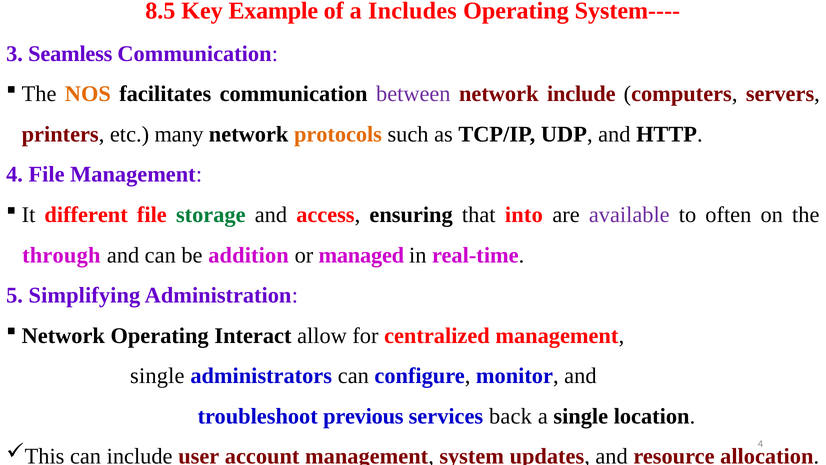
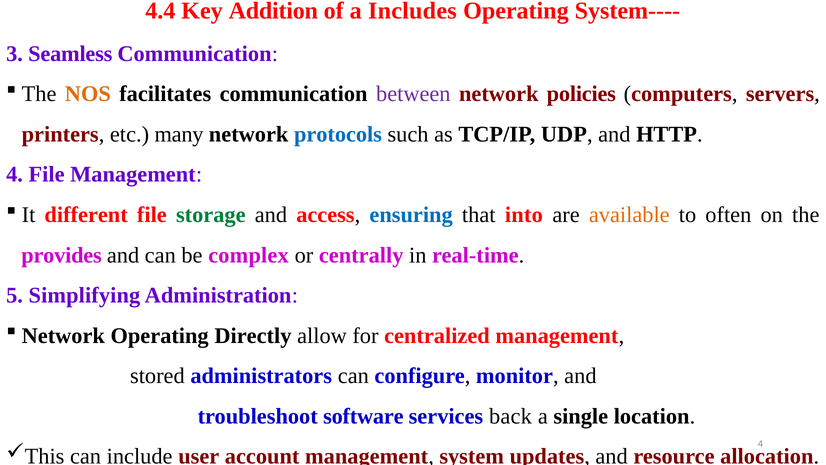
8.5: 8.5 -> 4.4 (160, 11)
Example: Example -> Addition (273, 11)
network include: include -> policies (581, 94)
protocols colour: orange -> blue (338, 134)
ensuring colour: black -> blue (411, 215)
available colour: purple -> orange (629, 215)
through: through -> provides (62, 255)
addition: addition -> complex (249, 255)
managed: managed -> centrally (361, 255)
Interact: Interact -> Directly (253, 335)
single: single -> stored (157, 376)
previous: previous -> software (363, 416)
